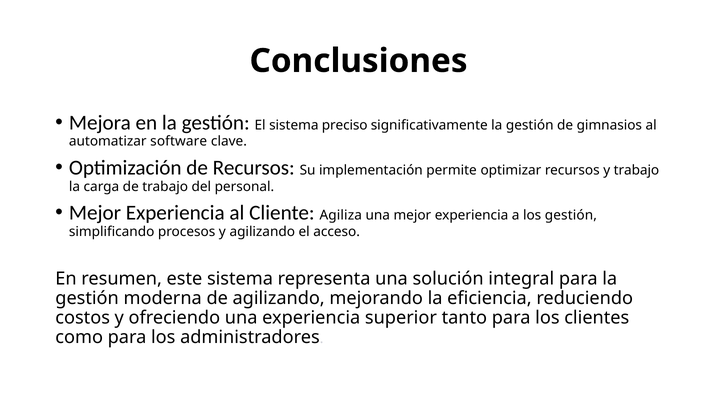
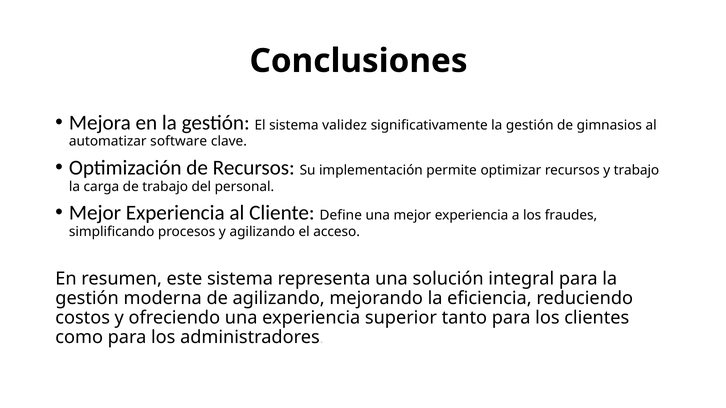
preciso: preciso -> validez (345, 125)
Agiliza: Agiliza -> Define (341, 216)
los gestión: gestión -> fraudes (571, 216)
